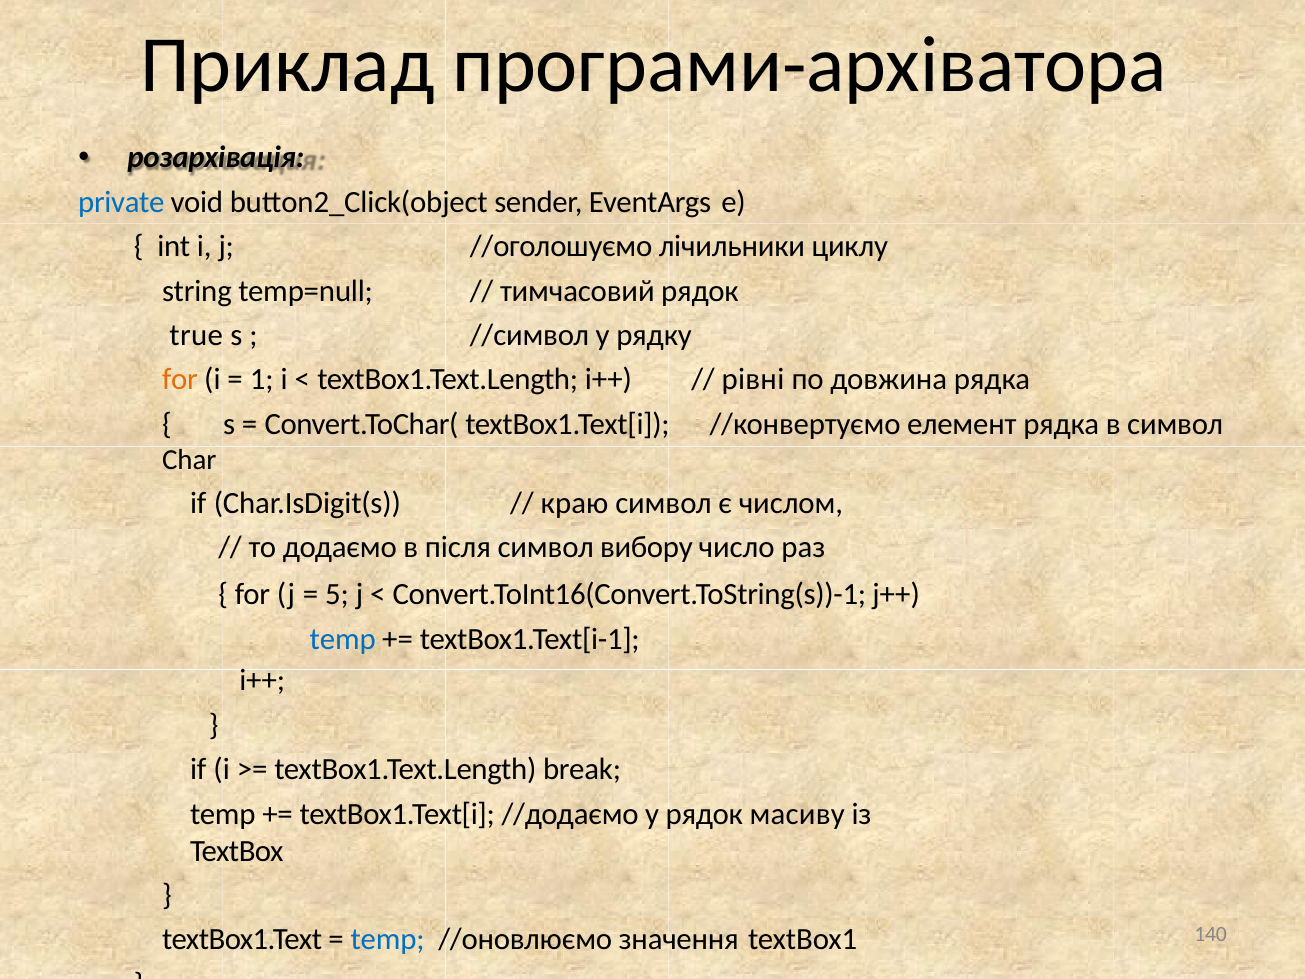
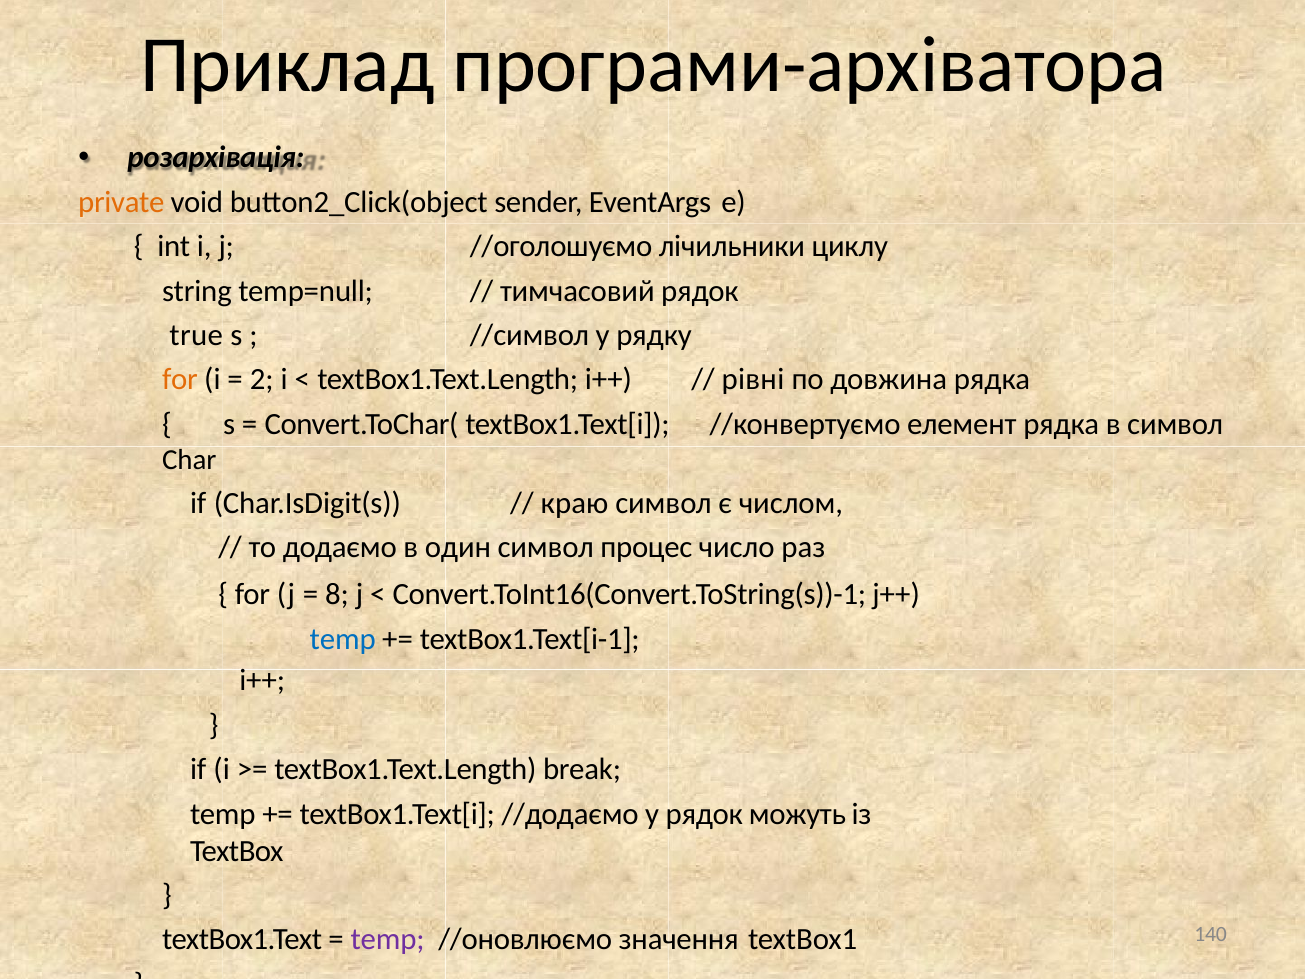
private colour: blue -> orange (121, 202)
1: 1 -> 2 (262, 380)
після: після -> один (458, 547)
вибору: вибору -> процес (646, 547)
5: 5 -> 8 (337, 594)
масиву: масиву -> можуть (798, 814)
temp colour: blue -> purple (388, 939)
